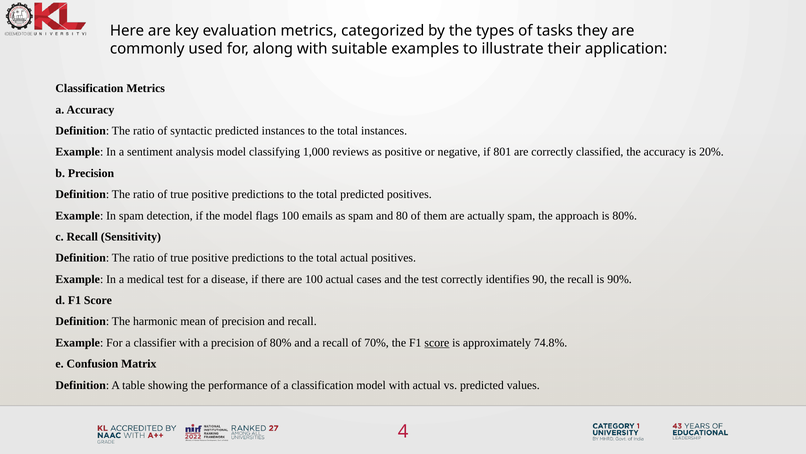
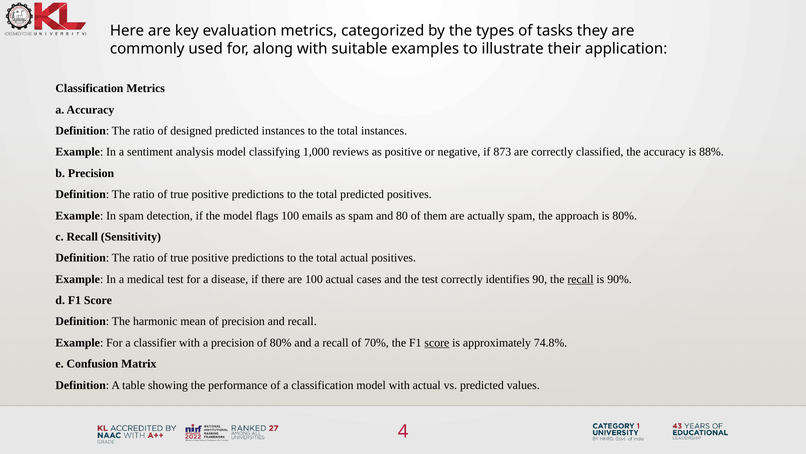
syntactic: syntactic -> designed (191, 131)
801: 801 -> 873 (502, 152)
20%: 20% -> 88% (711, 152)
recall underline: none -> present (580, 279)
